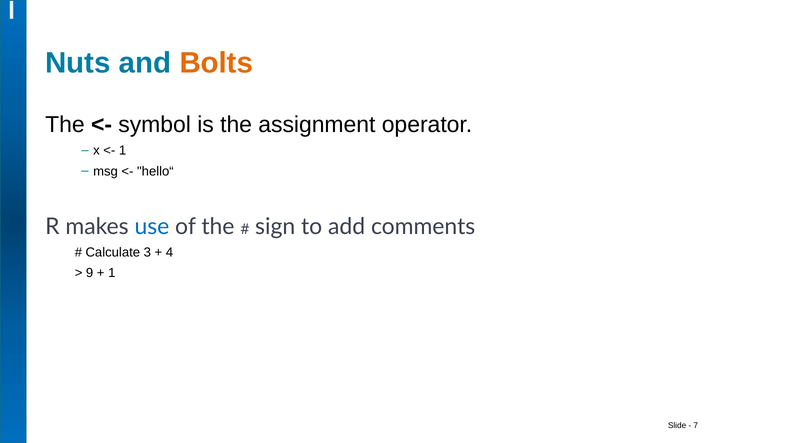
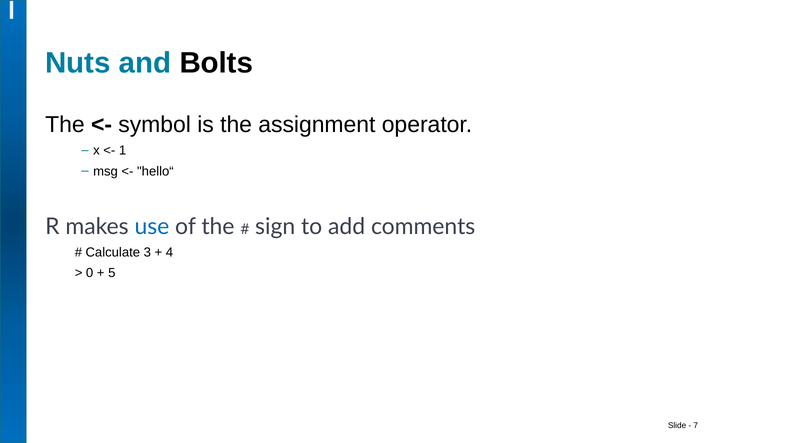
Bolts colour: orange -> black (216, 63)
9: 9 -> 0 (90, 273)
1: 1 -> 5 (112, 273)
